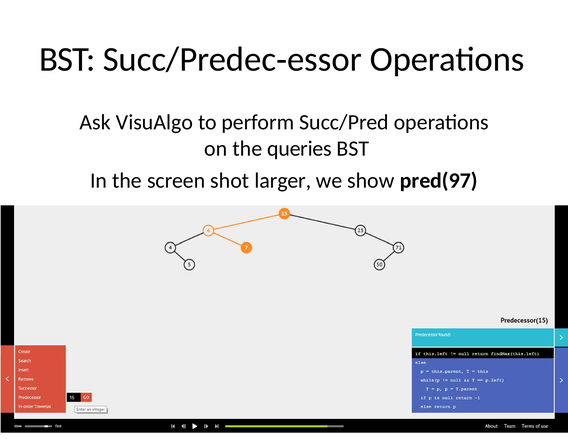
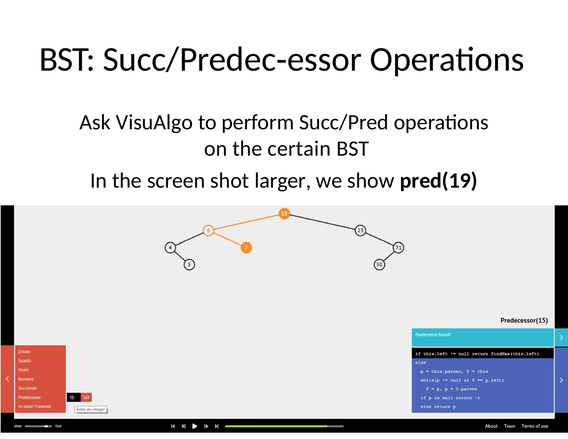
queries: queries -> certain (299, 149)
pred(97: pred(97 -> pred(19 (439, 180)
